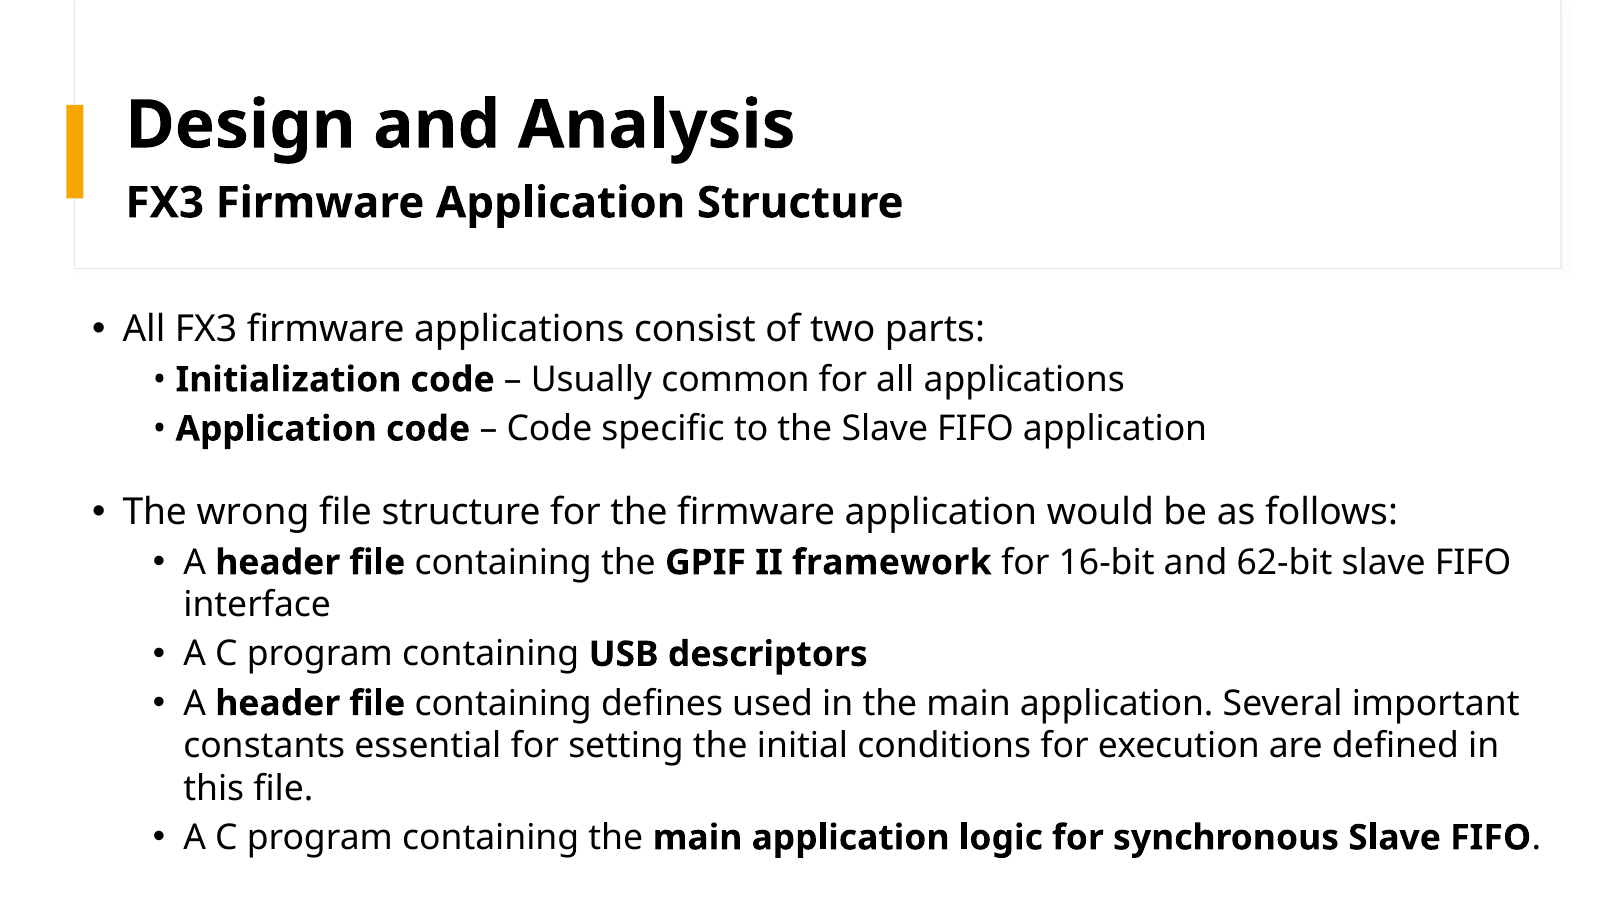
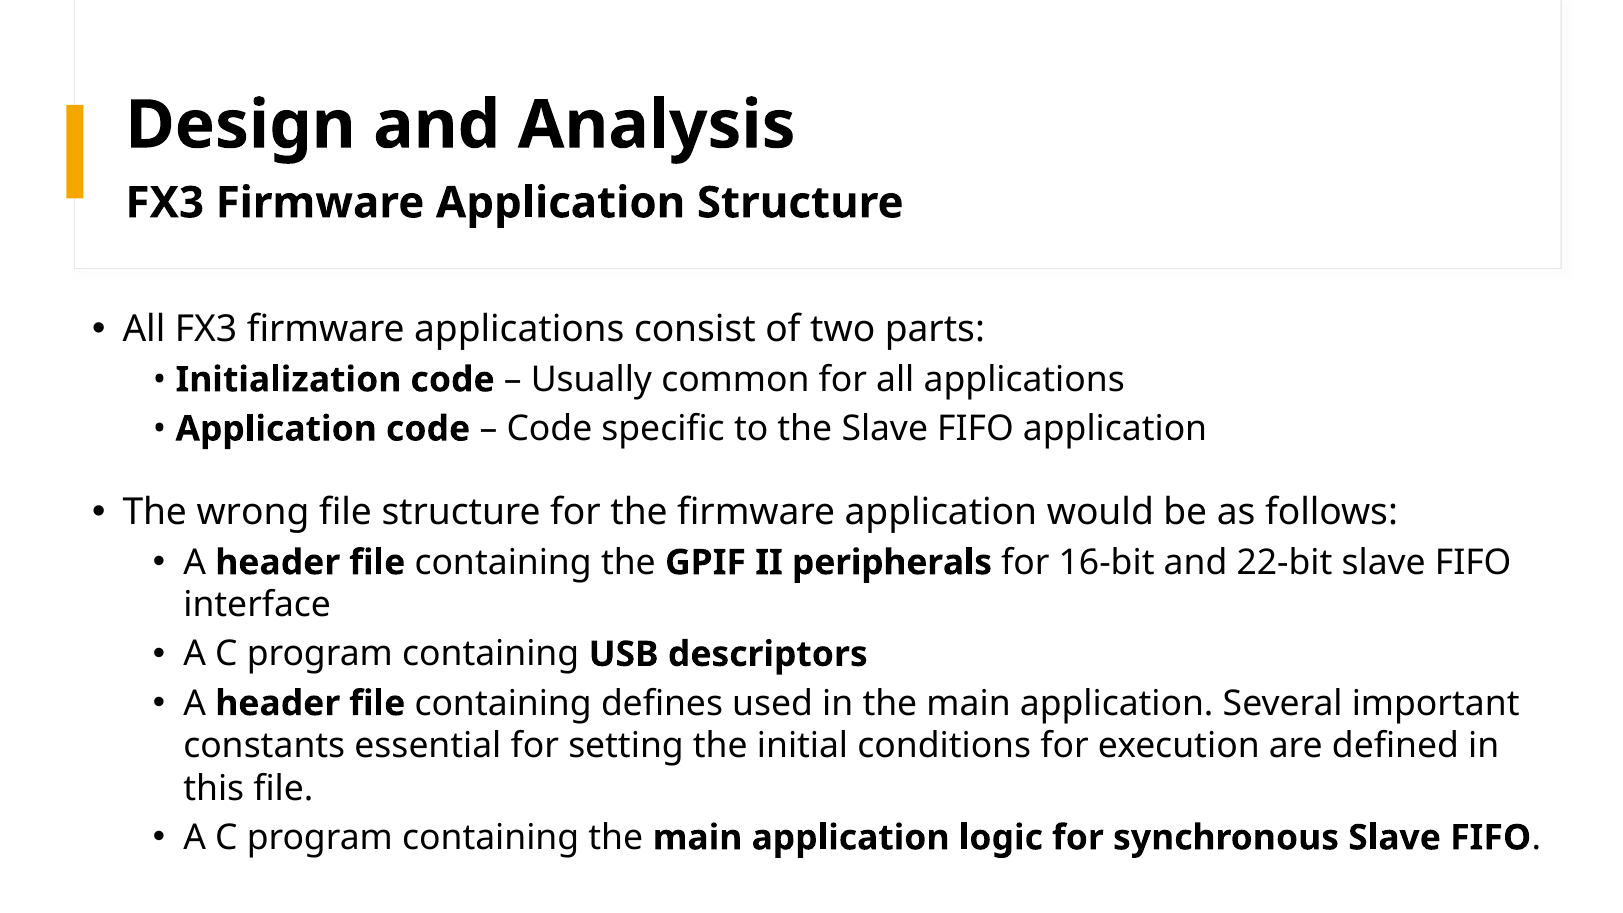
framework: framework -> peripherals (892, 562)
62-bit: 62-bit -> 22-bit (1285, 562)
